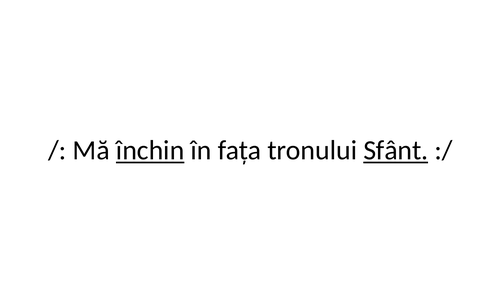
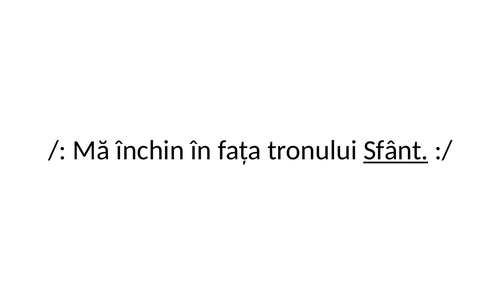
închin underline: present -> none (150, 150)
